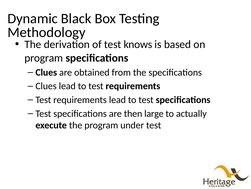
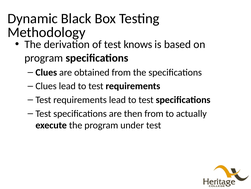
then large: large -> from (154, 113)
